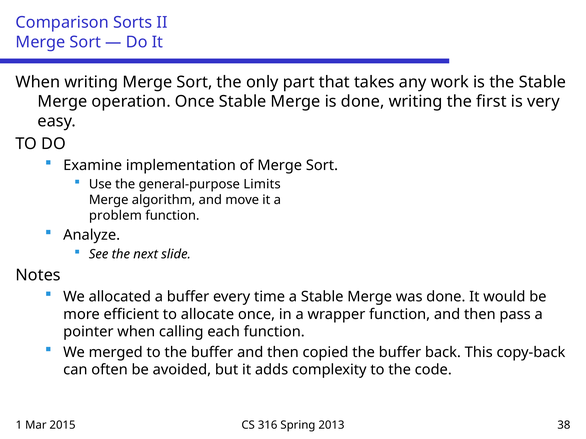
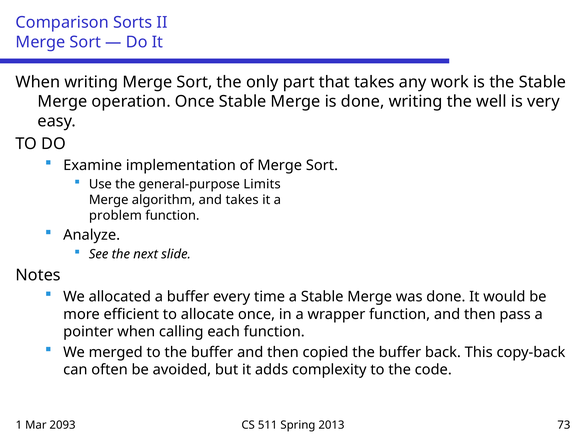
first: first -> well (491, 102)
and move: move -> takes (242, 200)
2015: 2015 -> 2093 (63, 426)
316: 316 -> 511 (268, 426)
38: 38 -> 73 (564, 426)
